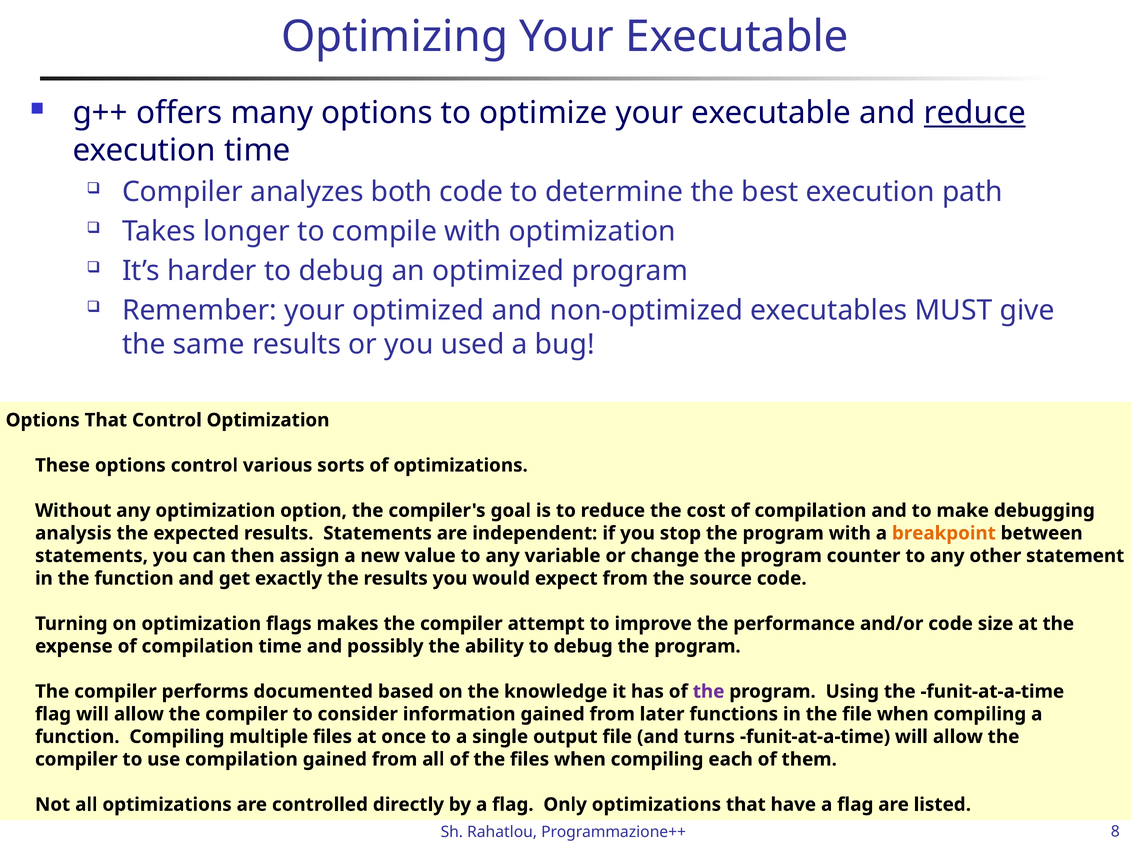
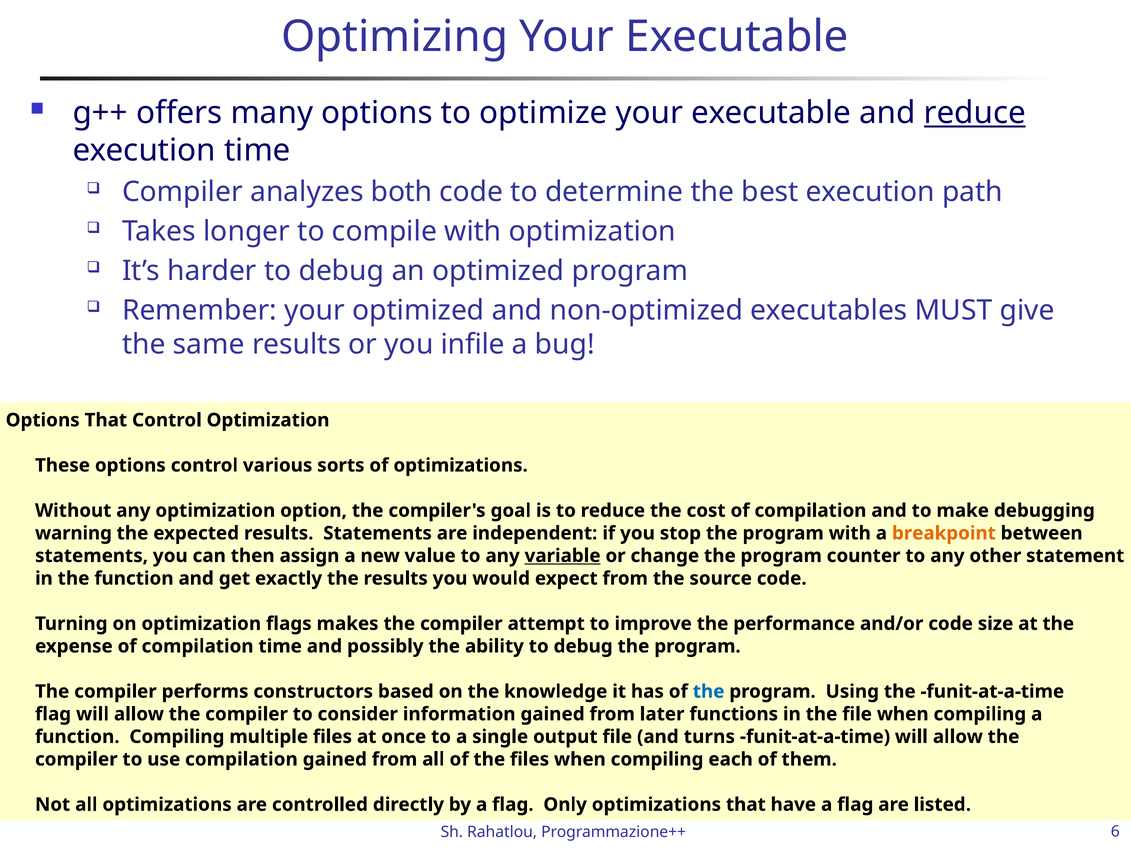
used: used -> infile (473, 345)
analysis: analysis -> warning (73, 533)
variable underline: none -> present (563, 556)
documented: documented -> constructors (313, 692)
the colour: purple -> blue (709, 692)
8: 8 -> 6 (1115, 832)
